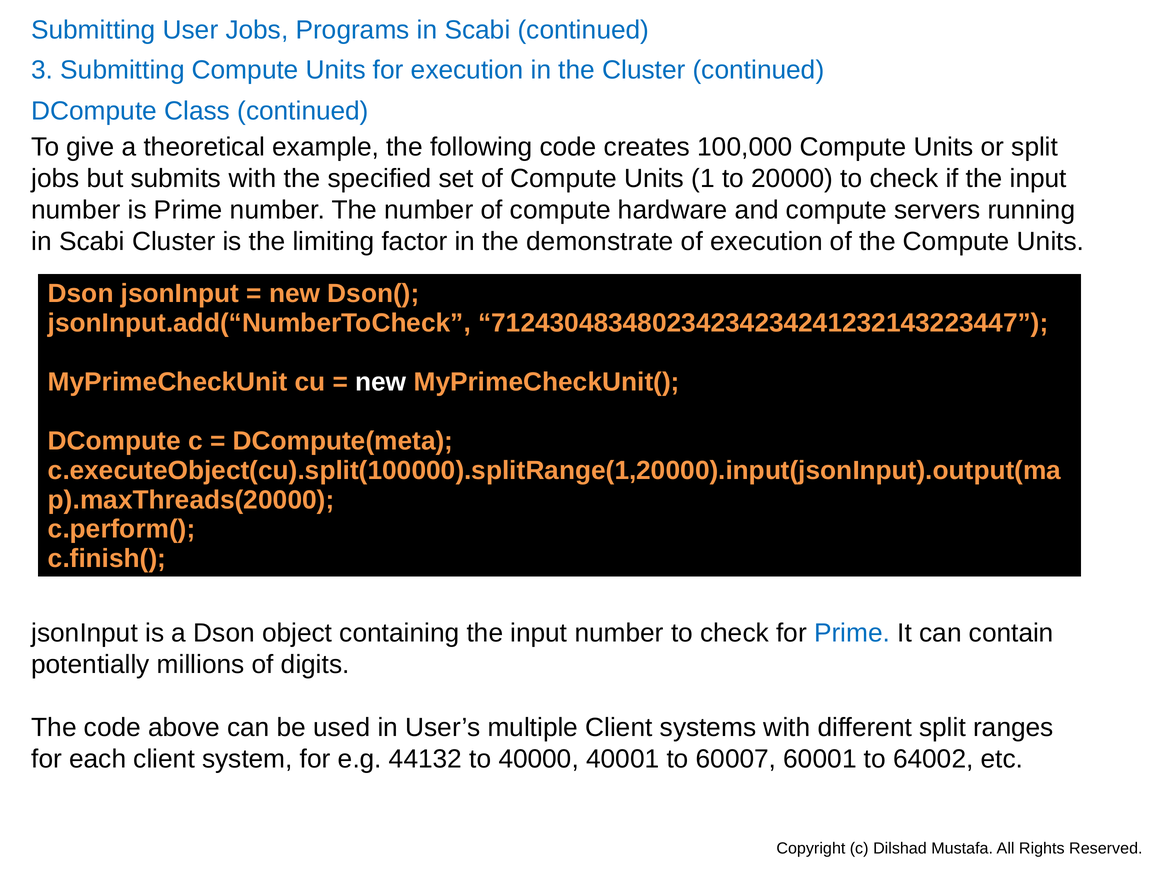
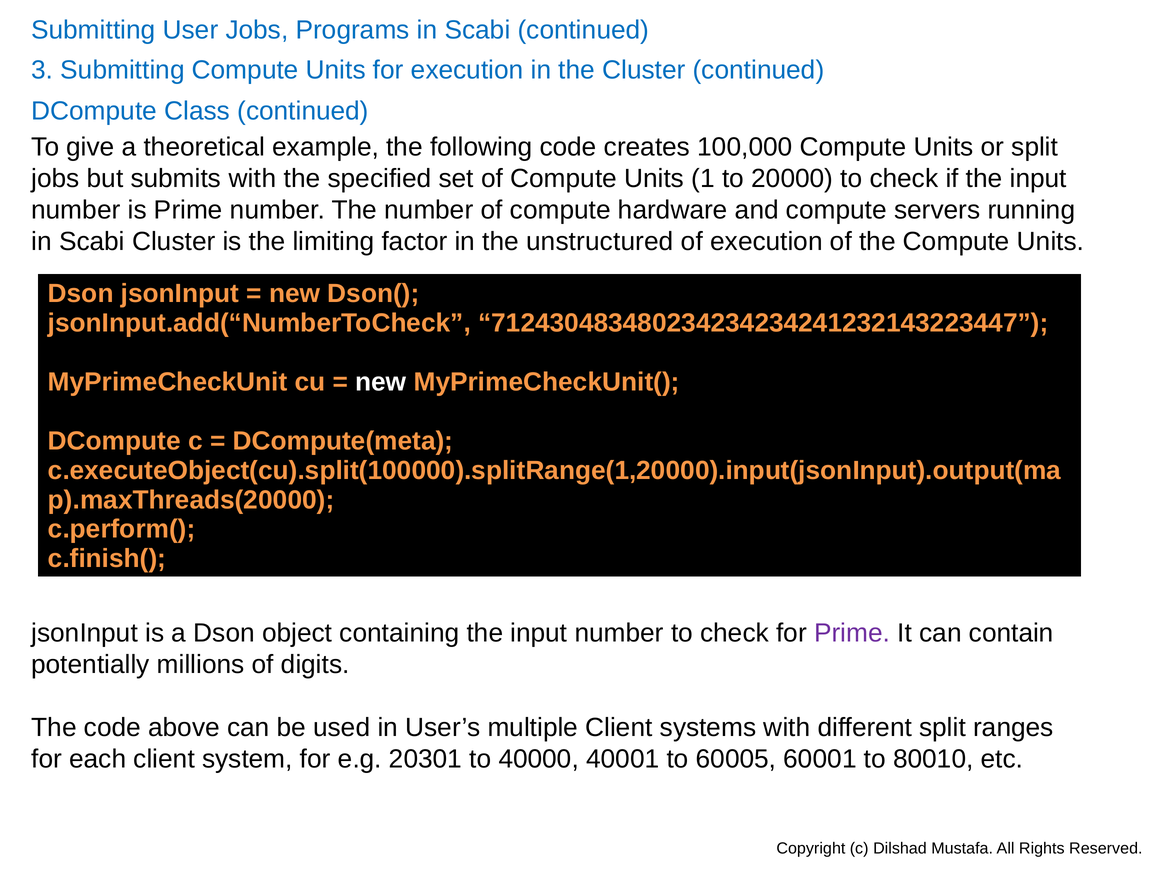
demonstrate: demonstrate -> unstructured (600, 242)
Prime colour: blue -> purple (852, 633)
44132: 44132 -> 20301 (426, 759)
60007: 60007 -> 60005 (736, 759)
64002: 64002 -> 80010 (933, 759)
